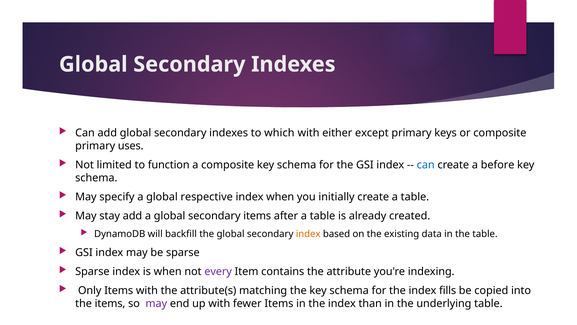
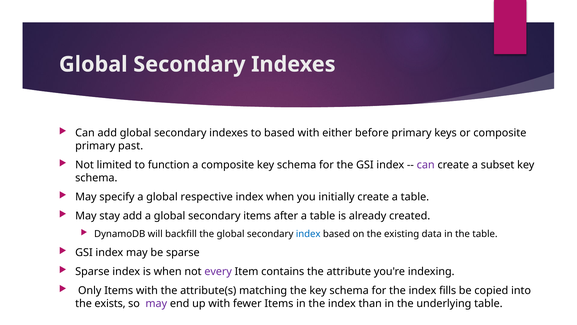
to which: which -> based (279, 133)
except: except -> before (372, 133)
uses: uses -> past (131, 146)
can colour: blue -> purple (426, 165)
before: before -> subset (498, 165)
index colour: orange -> blue (308, 234)
the items: items -> exists (110, 303)
